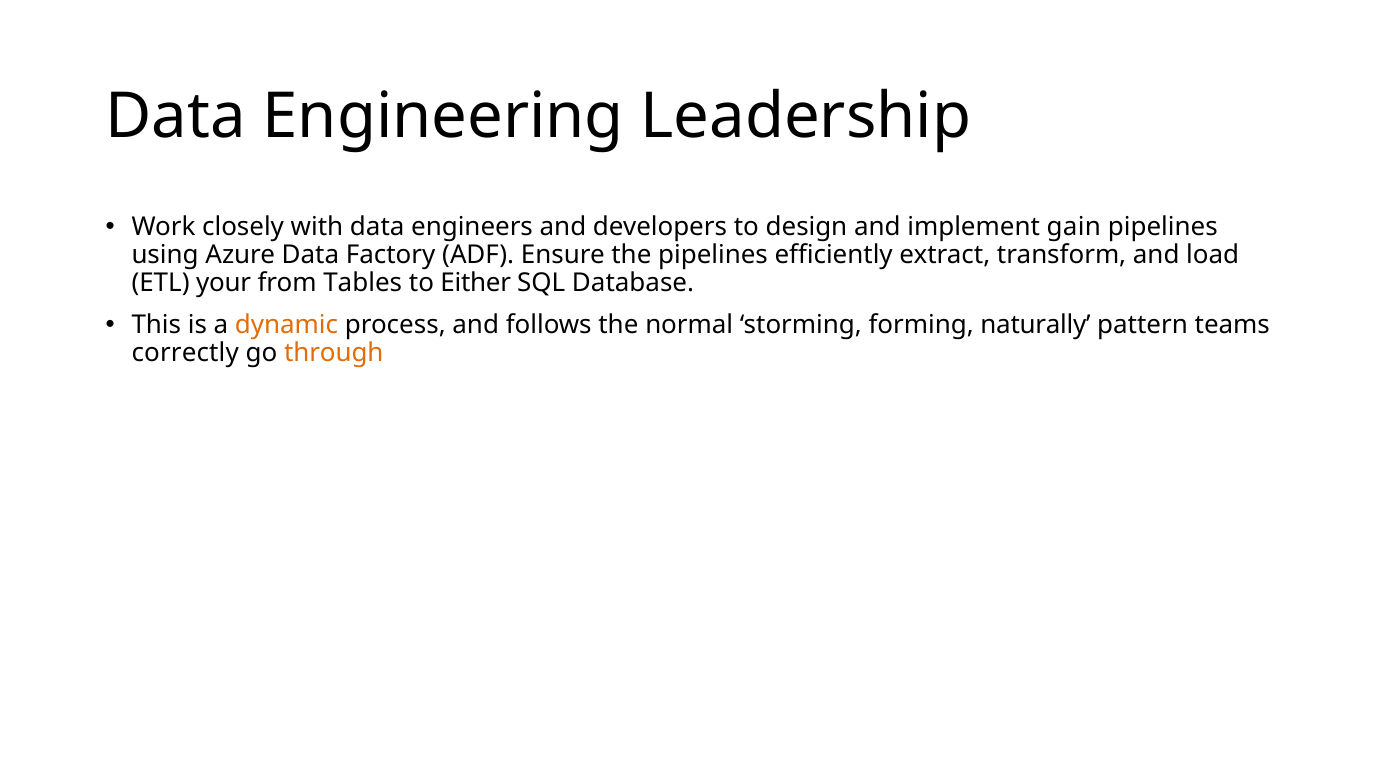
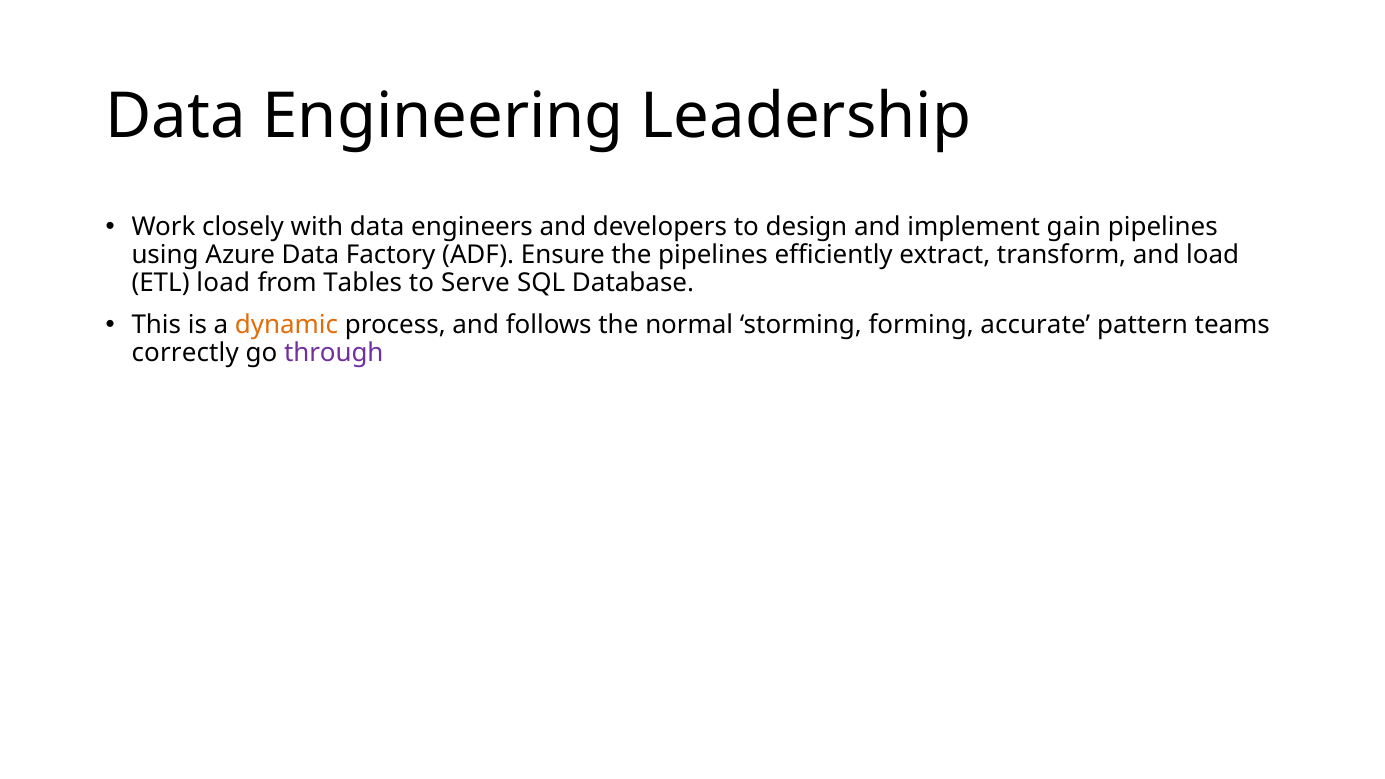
ETL your: your -> load (223, 283)
Either: Either -> Serve (475, 283)
naturally: naturally -> accurate (1035, 325)
through colour: orange -> purple (334, 353)
